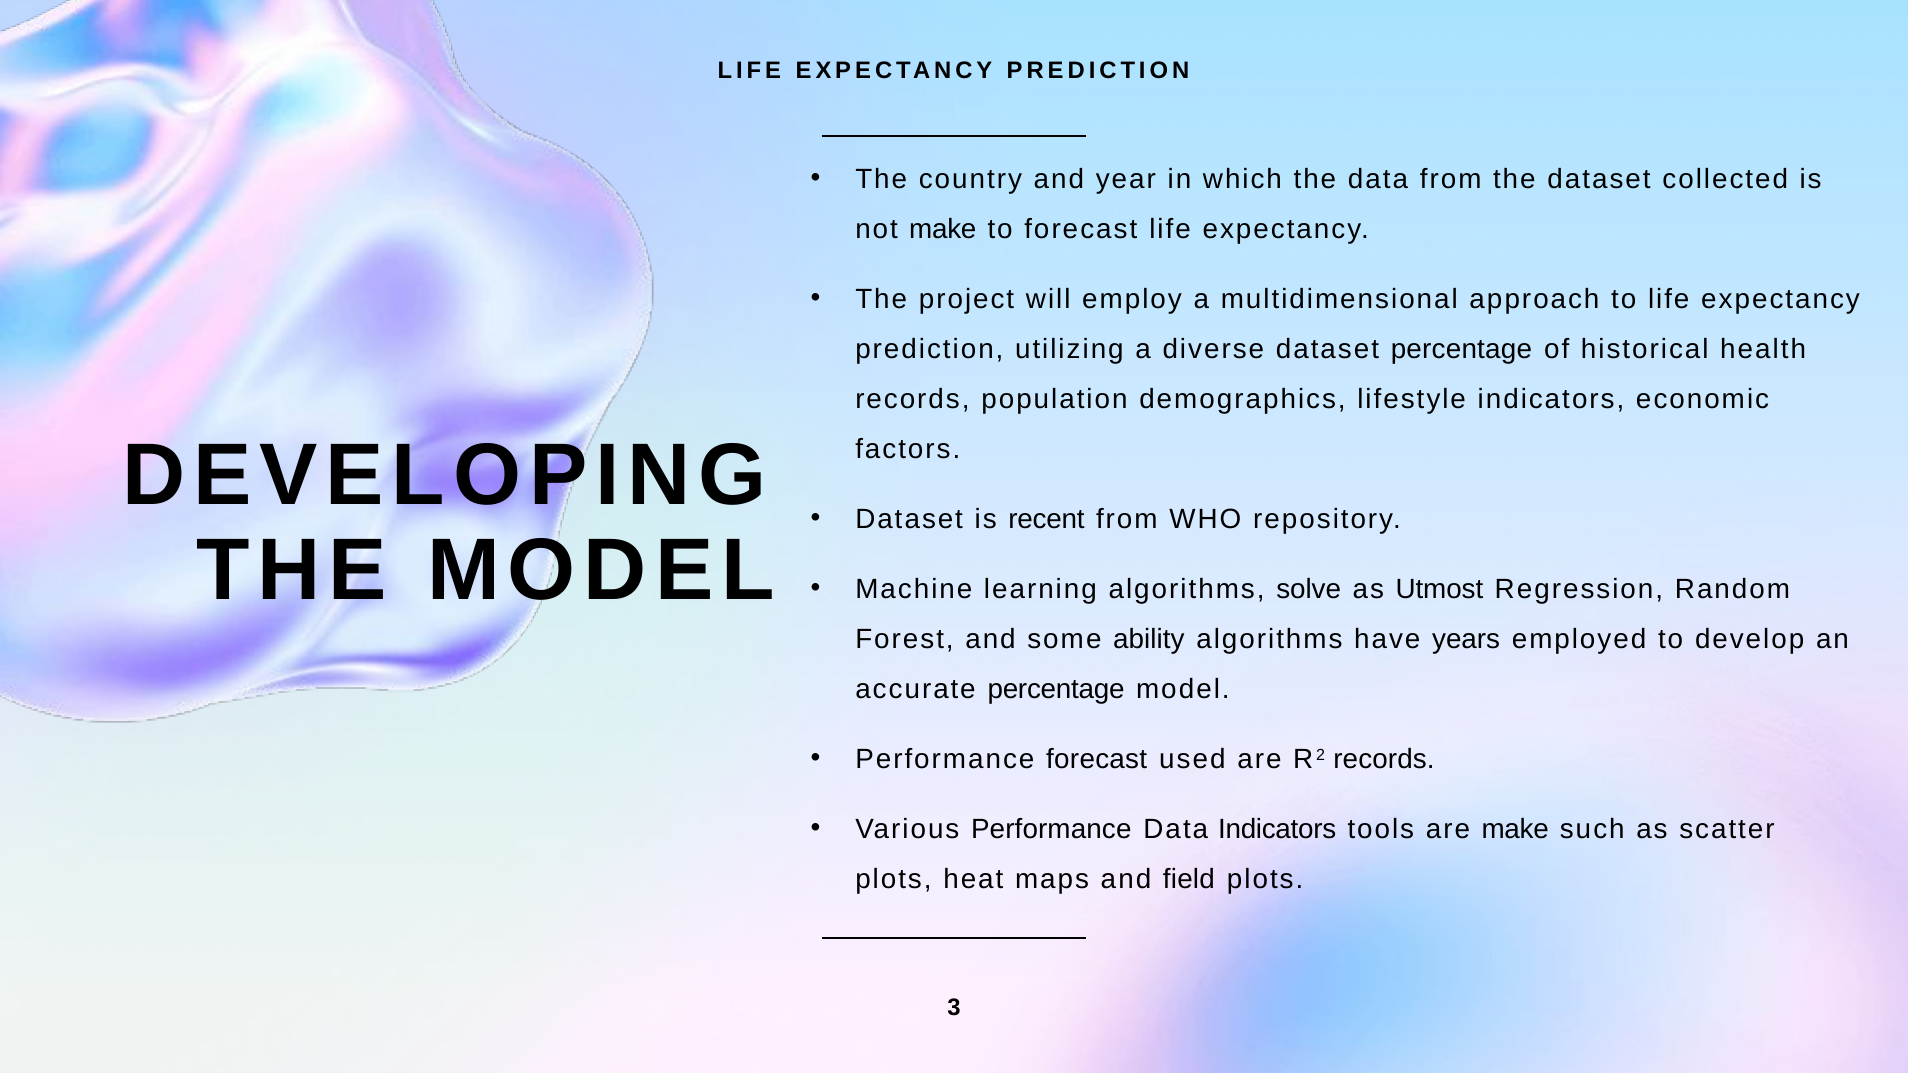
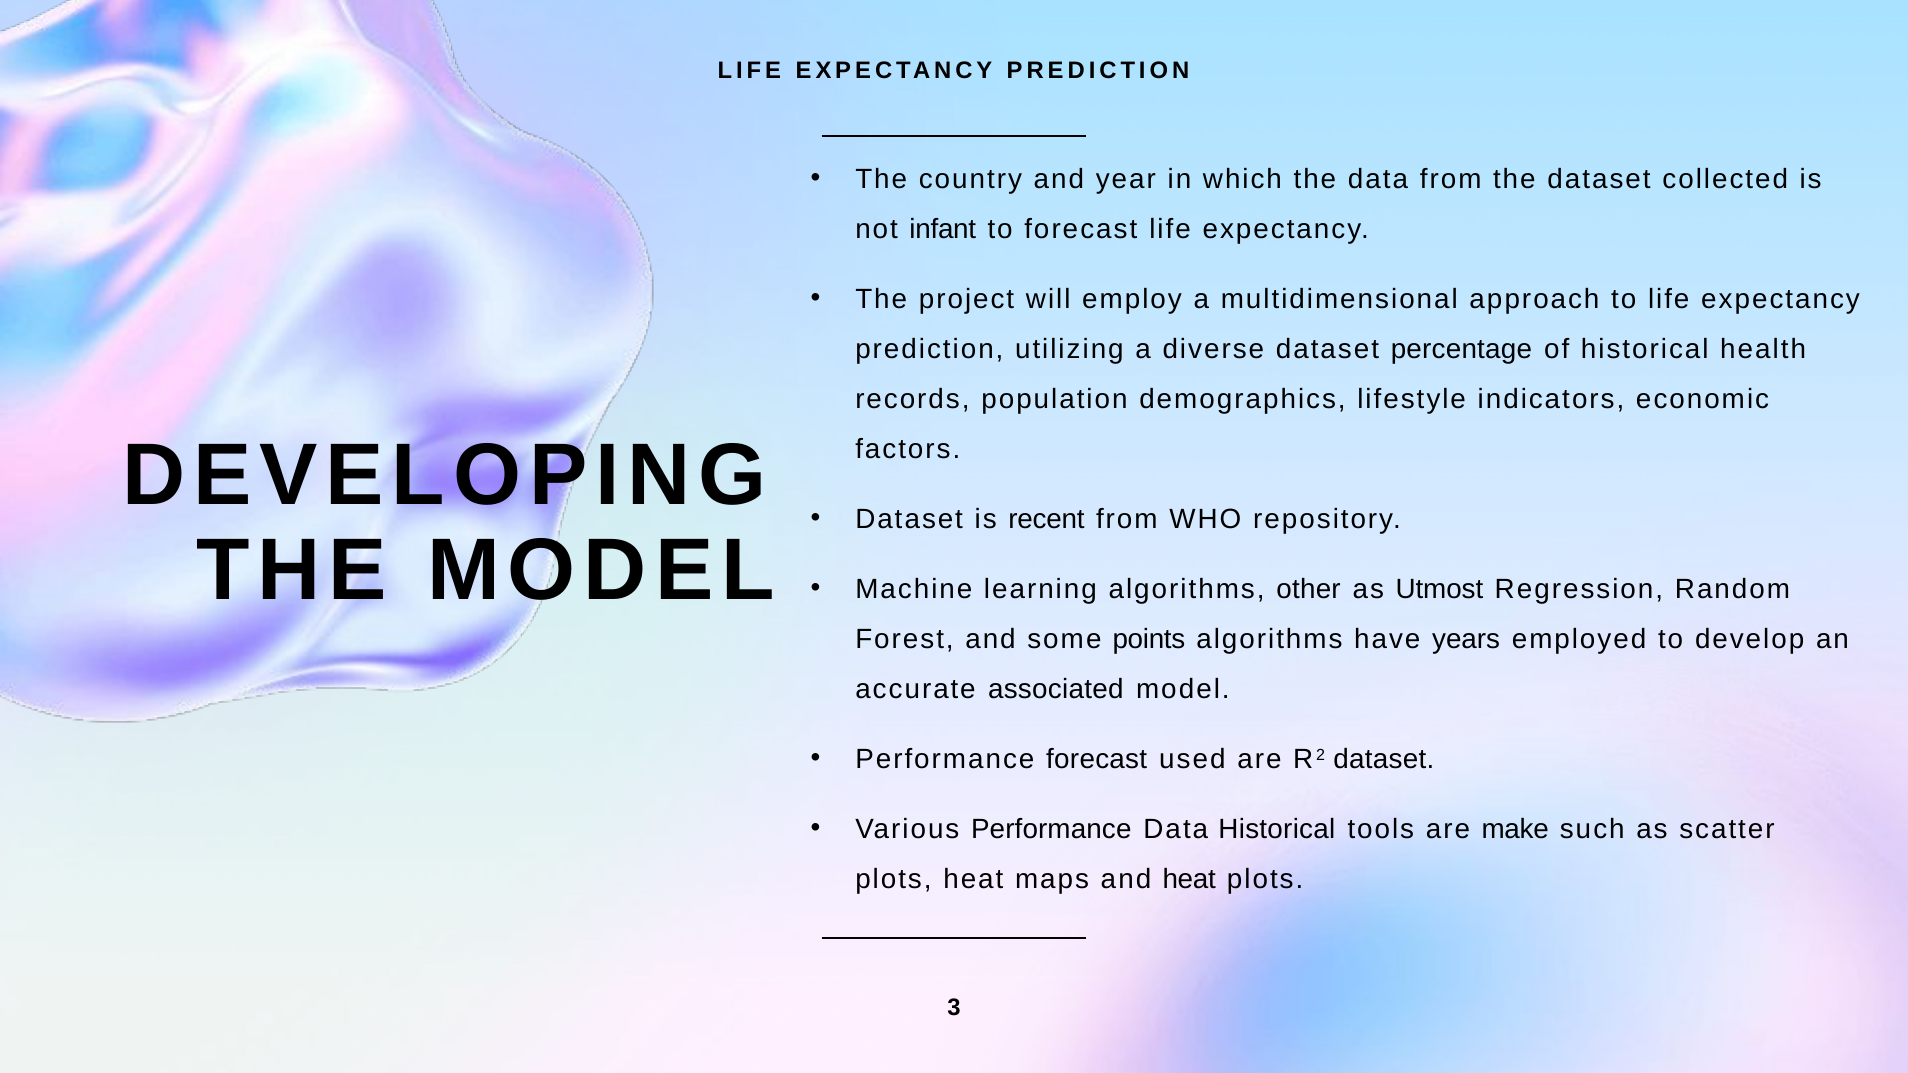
not make: make -> infant (943, 229)
solve: solve -> other (1309, 589)
ability: ability -> points (1149, 639)
accurate percentage: percentage -> associated (1056, 689)
R2 records: records -> dataset (1384, 759)
Data Indicators: Indicators -> Historical (1277, 829)
and field: field -> heat (1189, 879)
